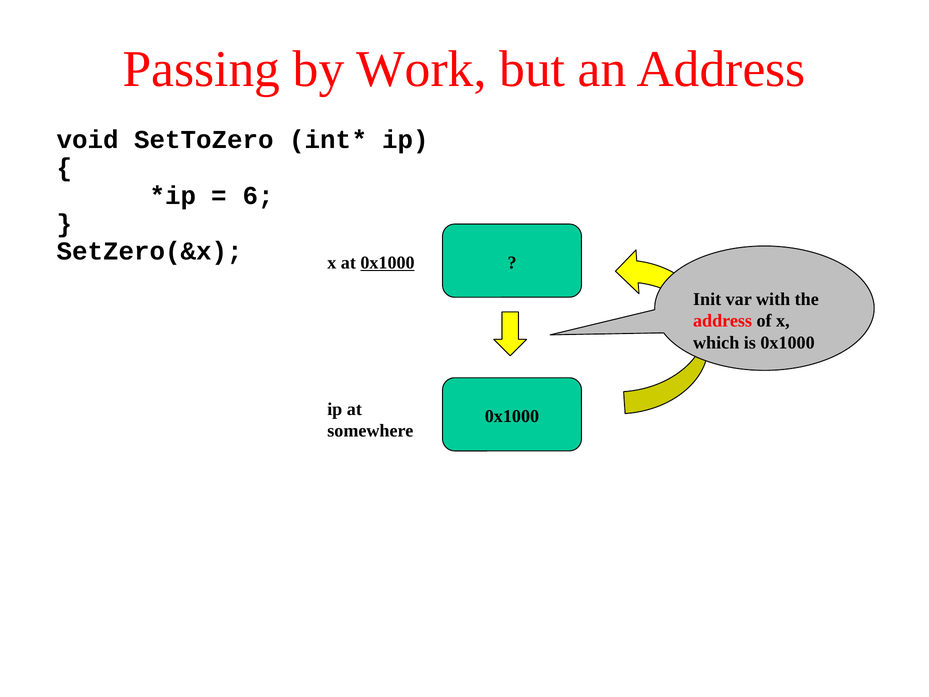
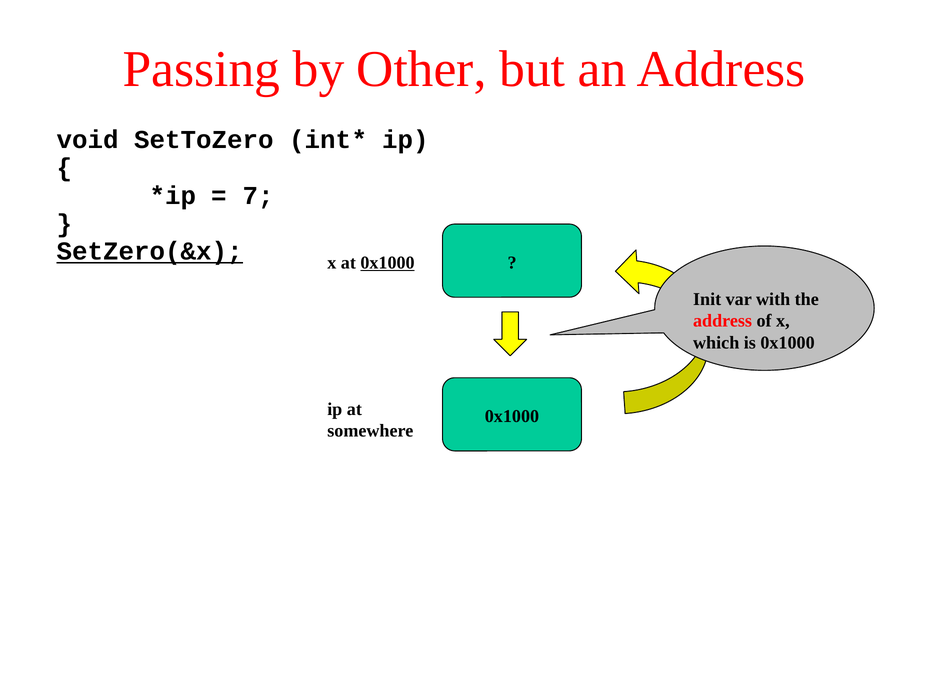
Work: Work -> Other (421, 69)
6: 6 -> 7 (258, 196)
SetZero(&x underline: none -> present (150, 251)
